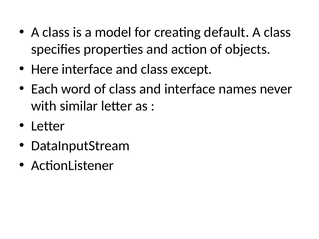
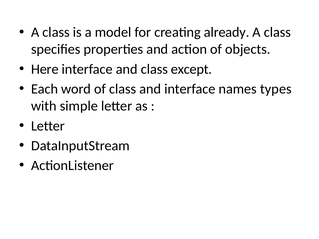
default: default -> already (227, 32)
never: never -> types (276, 89)
similar: similar -> simple (79, 106)
